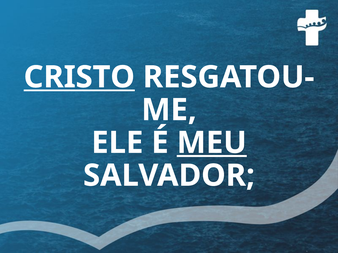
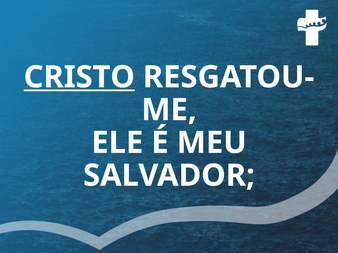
MEU underline: present -> none (212, 143)
